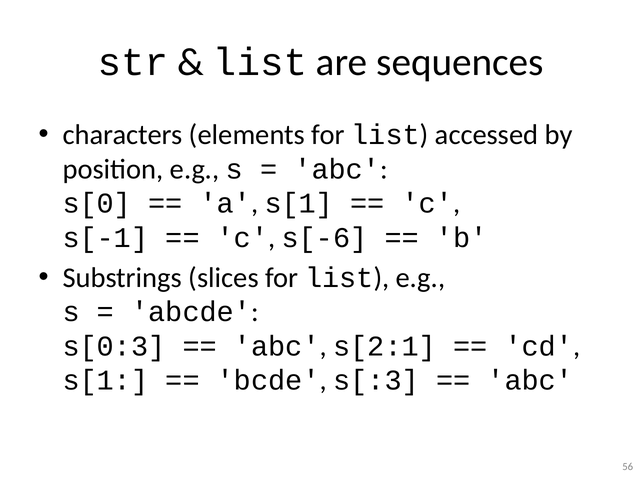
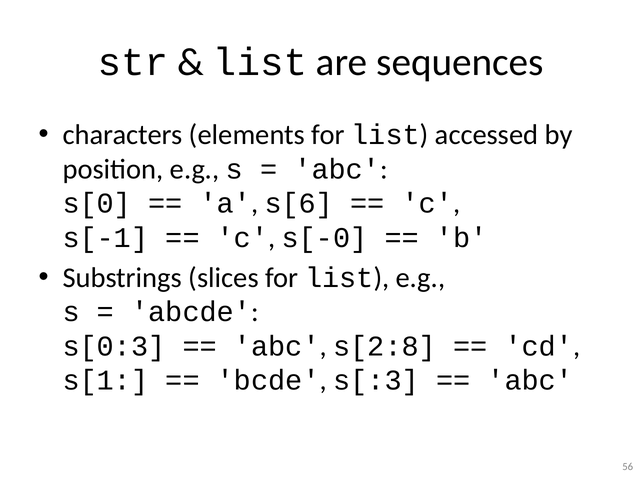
a s[1: s[1 -> s[6 (299, 203)
s[-6: s[-6 -> s[-0 (325, 237)
s[2:1: s[2:1 -> s[2:8 (385, 346)
